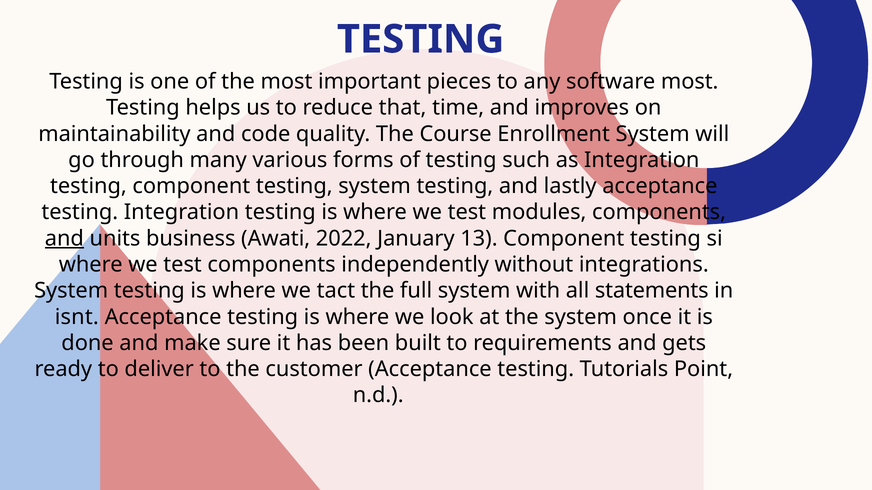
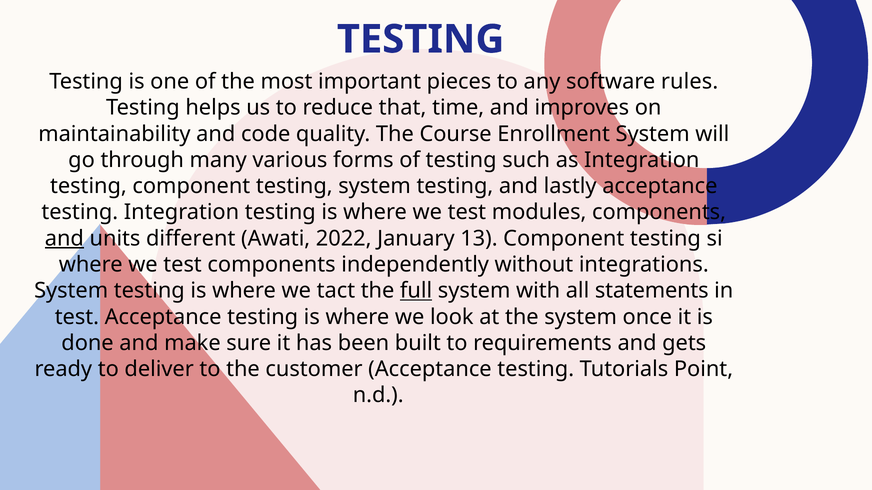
software most: most -> rules (690, 82)
business: business -> different (191, 239)
full underline: none -> present (416, 291)
isnt: isnt -> test (77, 317)
